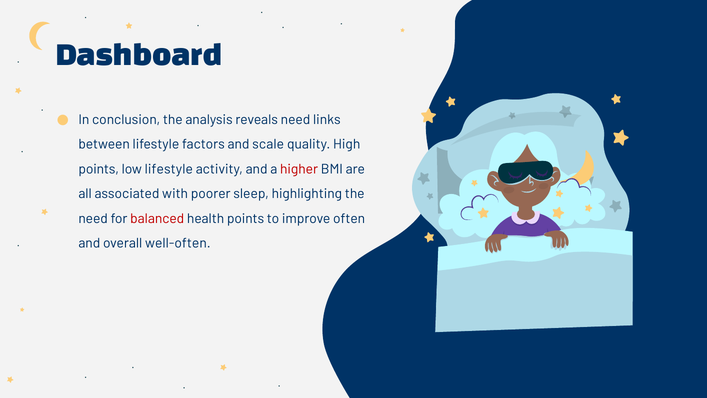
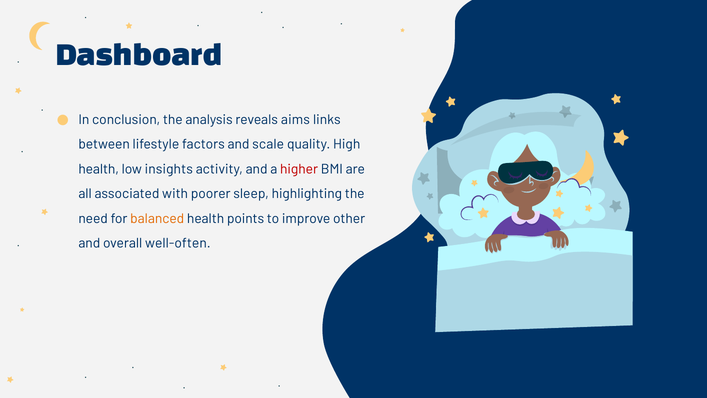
reveals need: need -> aims (295, 119)
points: points -> health (99, 169)
low lifestyle: lifestyle -> insights (169, 169)
balanced colour: red -> orange (157, 218)
often: often -> other (349, 218)
